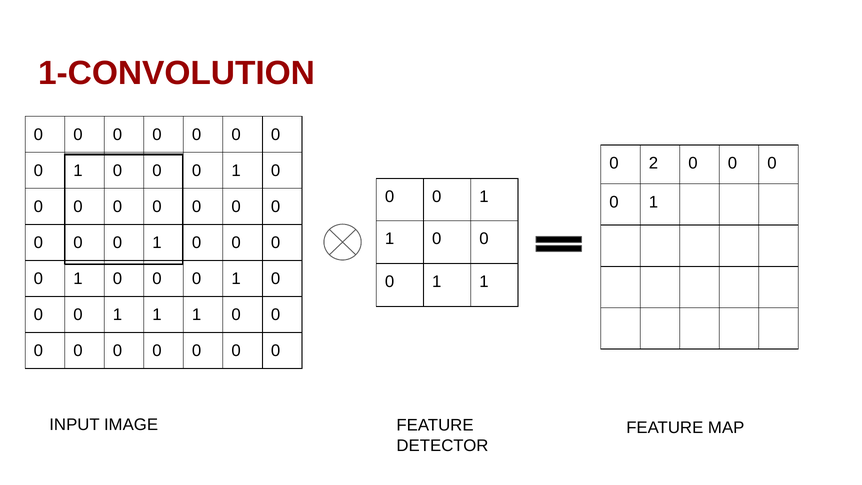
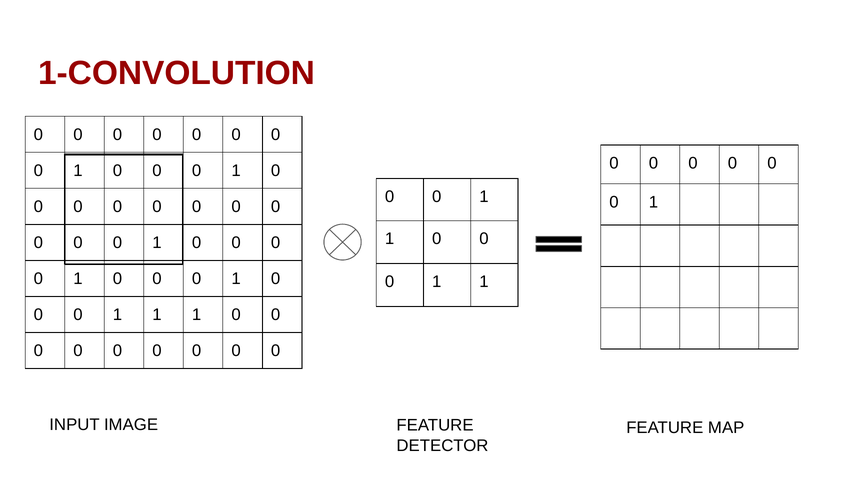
2: 2 -> 0 (653, 163)
